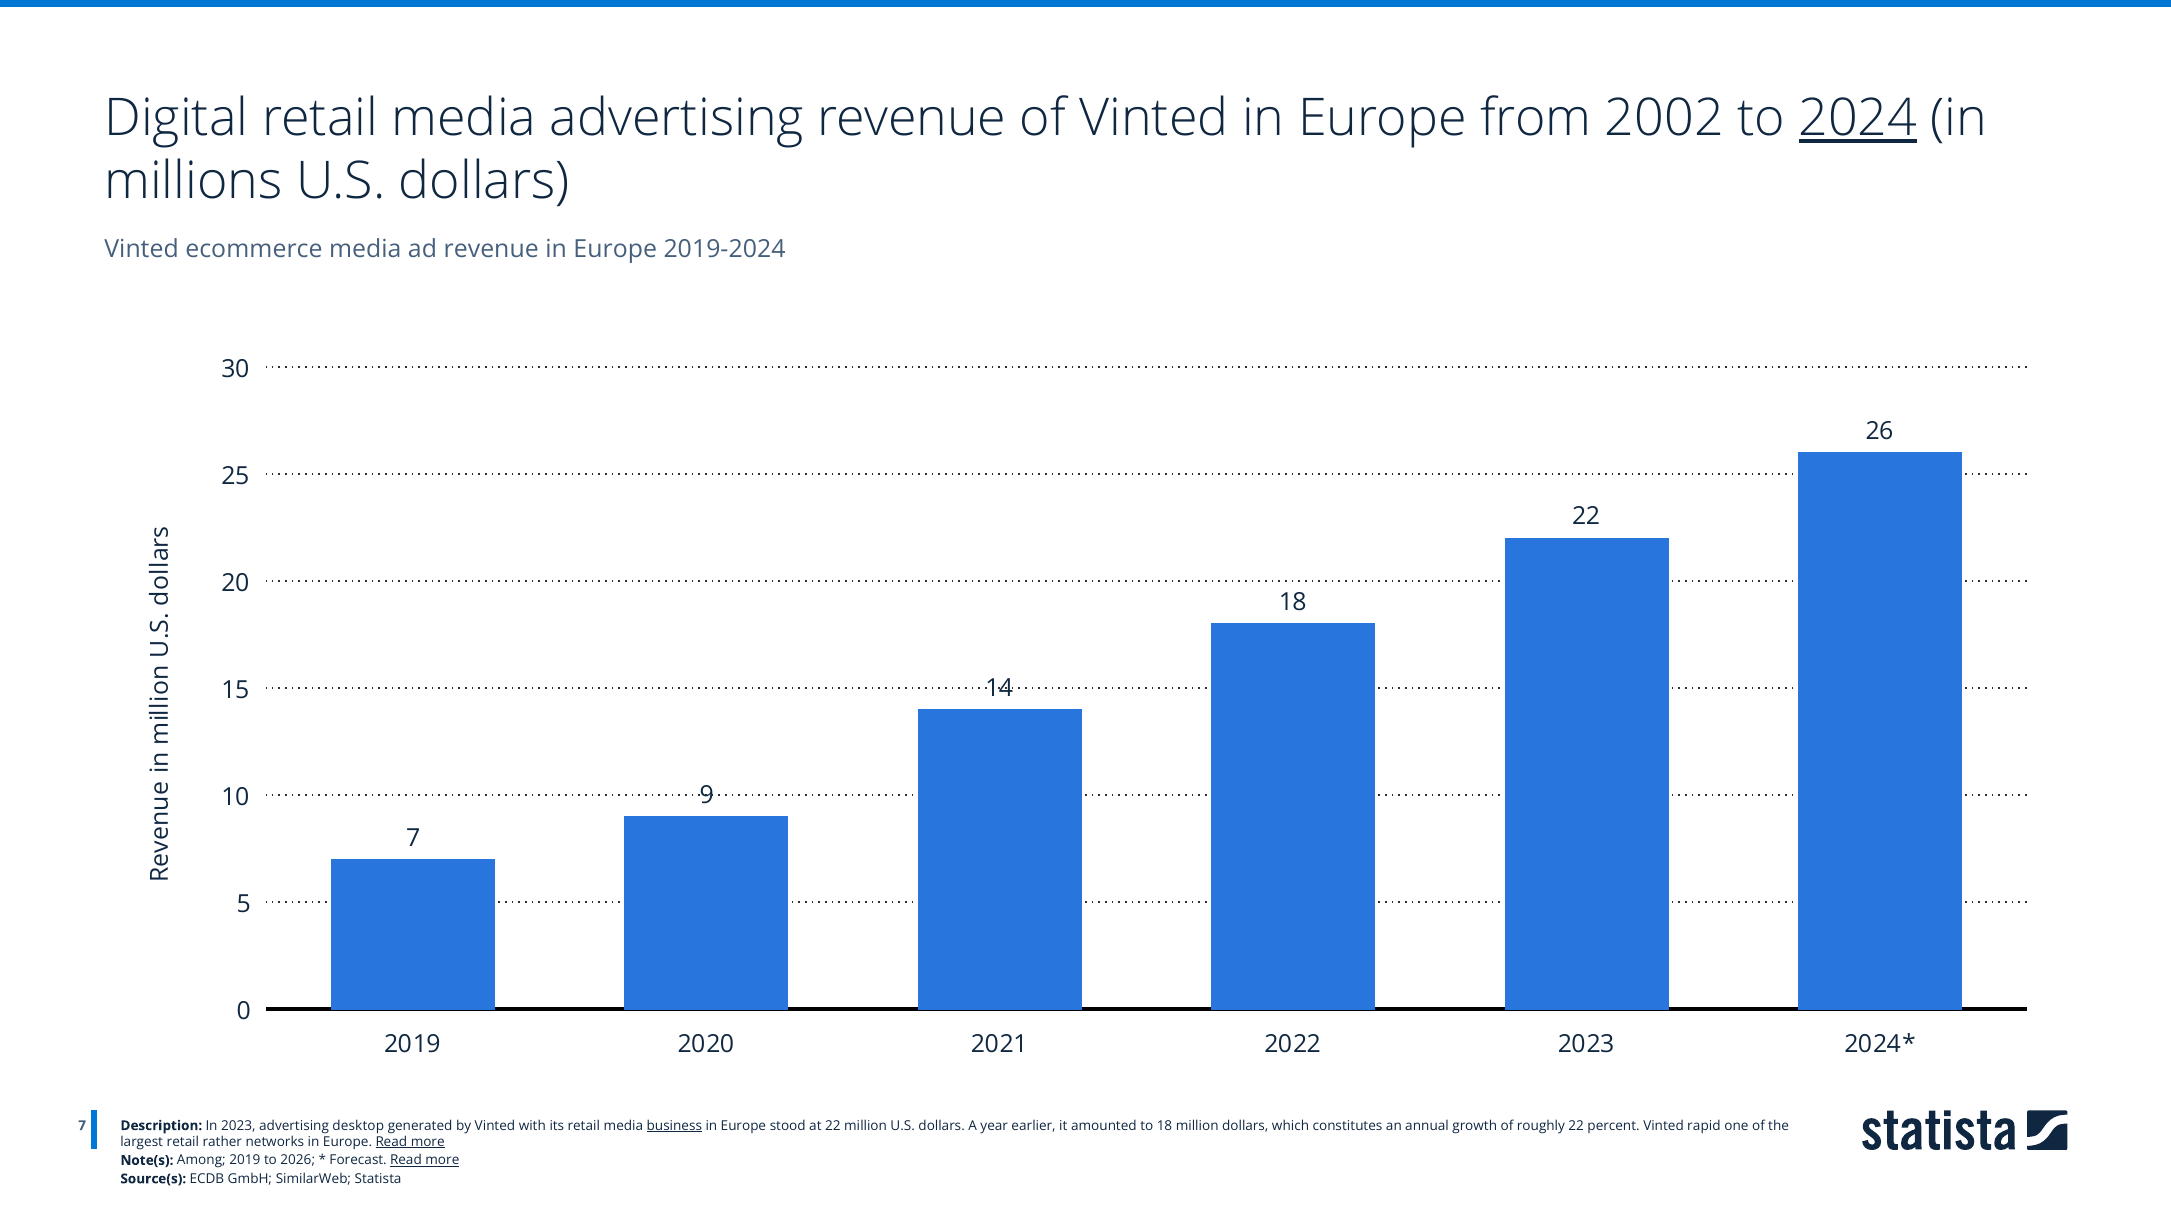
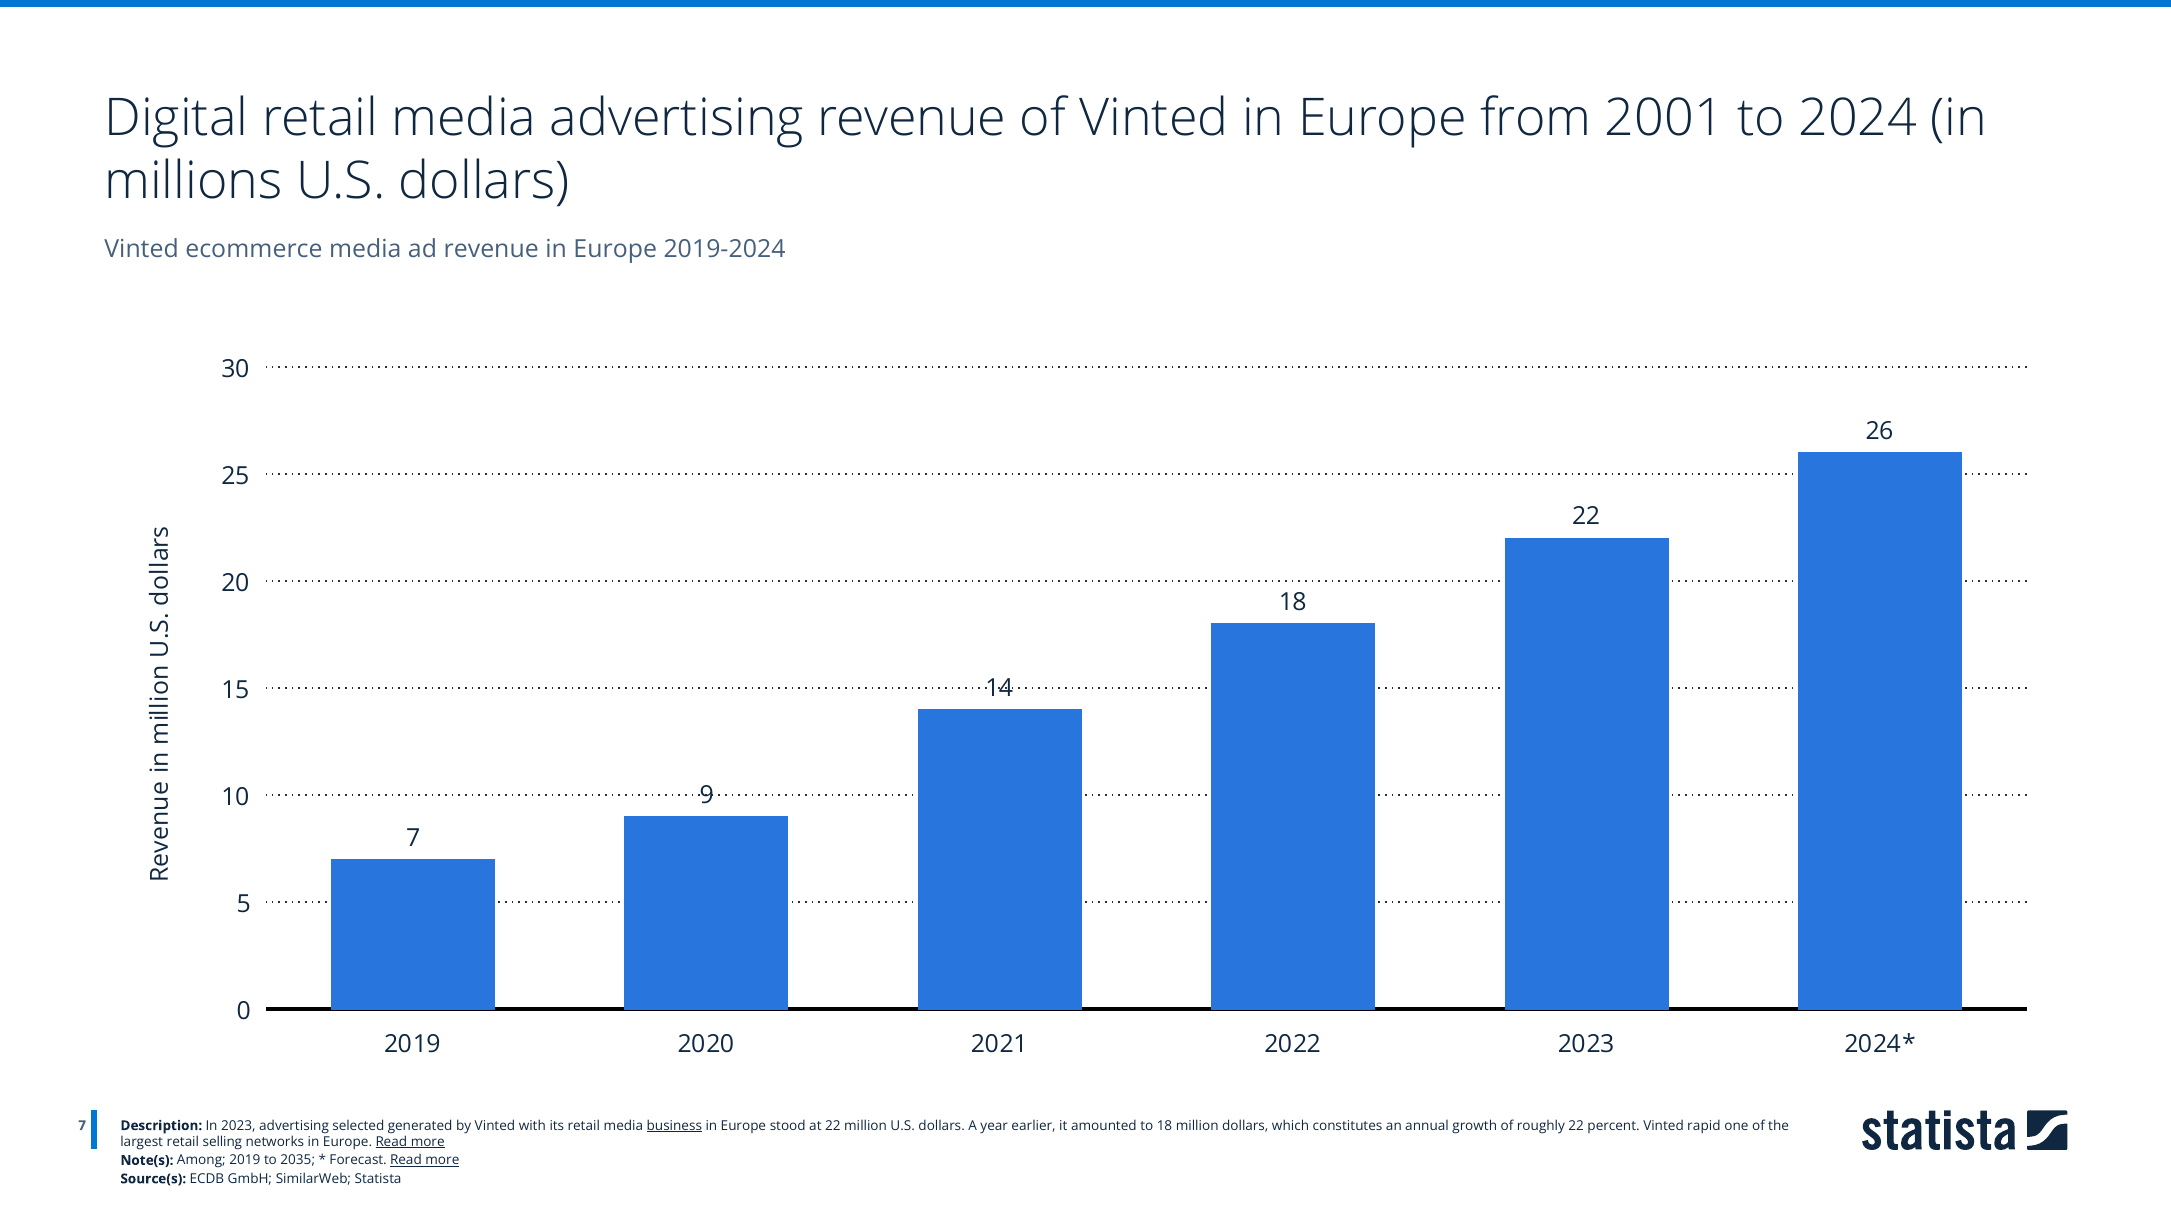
2002: 2002 -> 2001 (1664, 119)
2024 underline: present -> none (1858, 119)
desktop: desktop -> selected (358, 1126)
rather: rather -> selling (222, 1142)
2026: 2026 -> 2035 (298, 1161)
